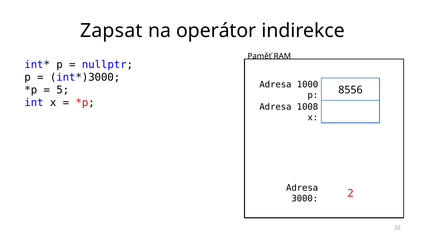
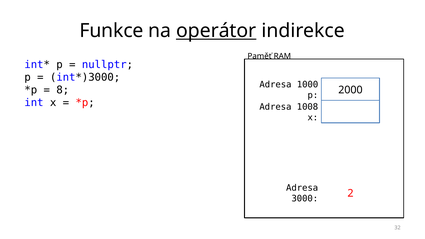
Zapsat: Zapsat -> Funkce (112, 31)
operátor underline: none -> present (216, 31)
5: 5 -> 8 (63, 90)
8556: 8556 -> 2000 (350, 90)
